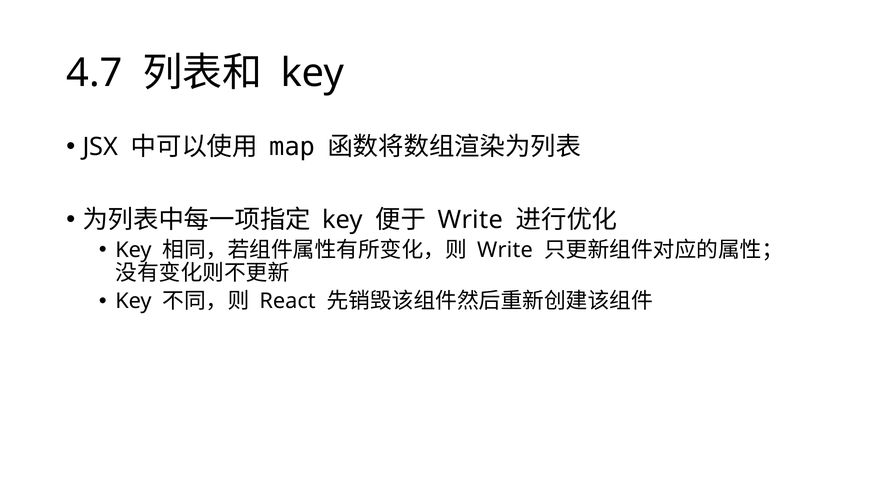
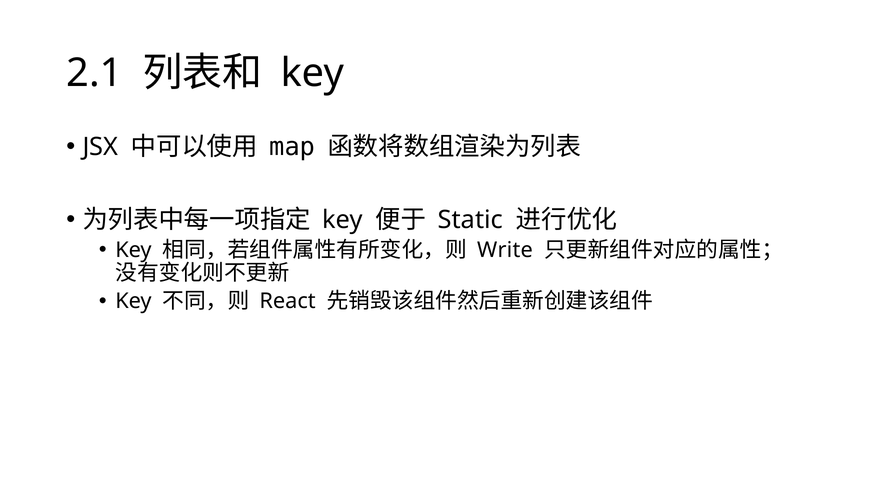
4.7: 4.7 -> 2.1 (94, 73)
Write: Write -> Static (470, 220)
